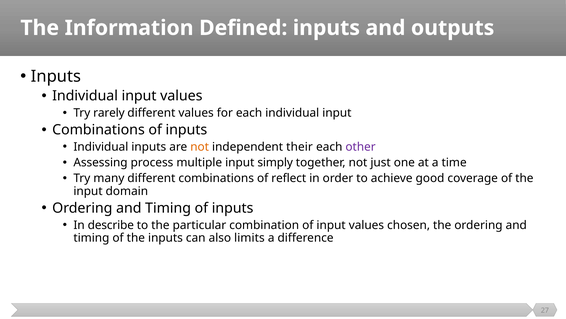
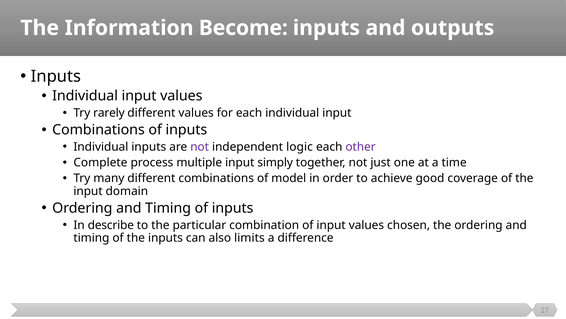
Defined: Defined -> Become (243, 28)
not colour: orange -> purple (200, 147)
their: their -> logic (300, 147)
Assessing: Assessing -> Complete (100, 162)
reflect: reflect -> model (289, 178)
